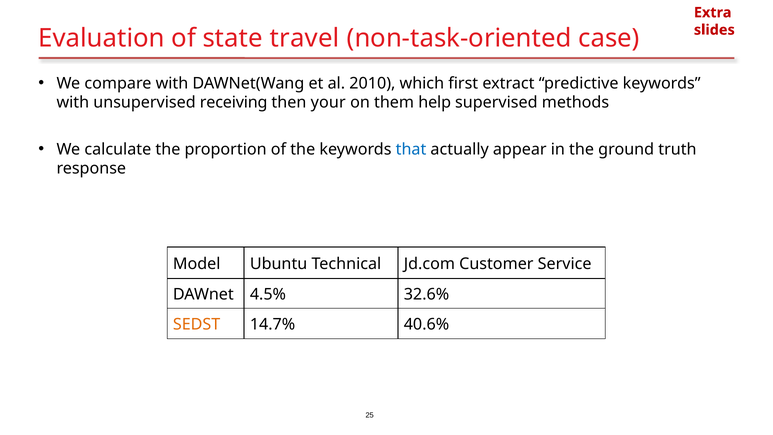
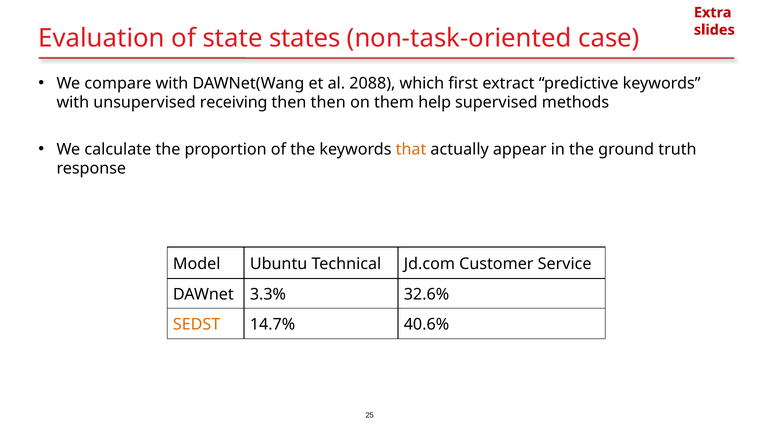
travel: travel -> states (305, 38)
2010: 2010 -> 2088 (372, 83)
then your: your -> then (328, 103)
that colour: blue -> orange (411, 149)
4.5%: 4.5% -> 3.3% (268, 294)
